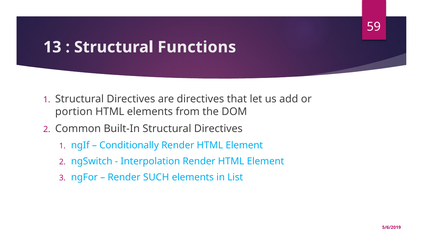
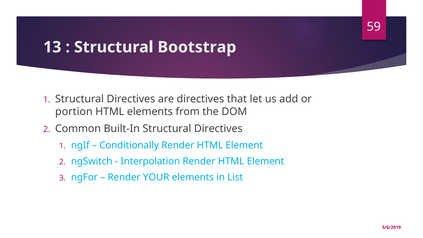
Functions: Functions -> Bootstrap (197, 47)
SUCH: SUCH -> YOUR (156, 177)
